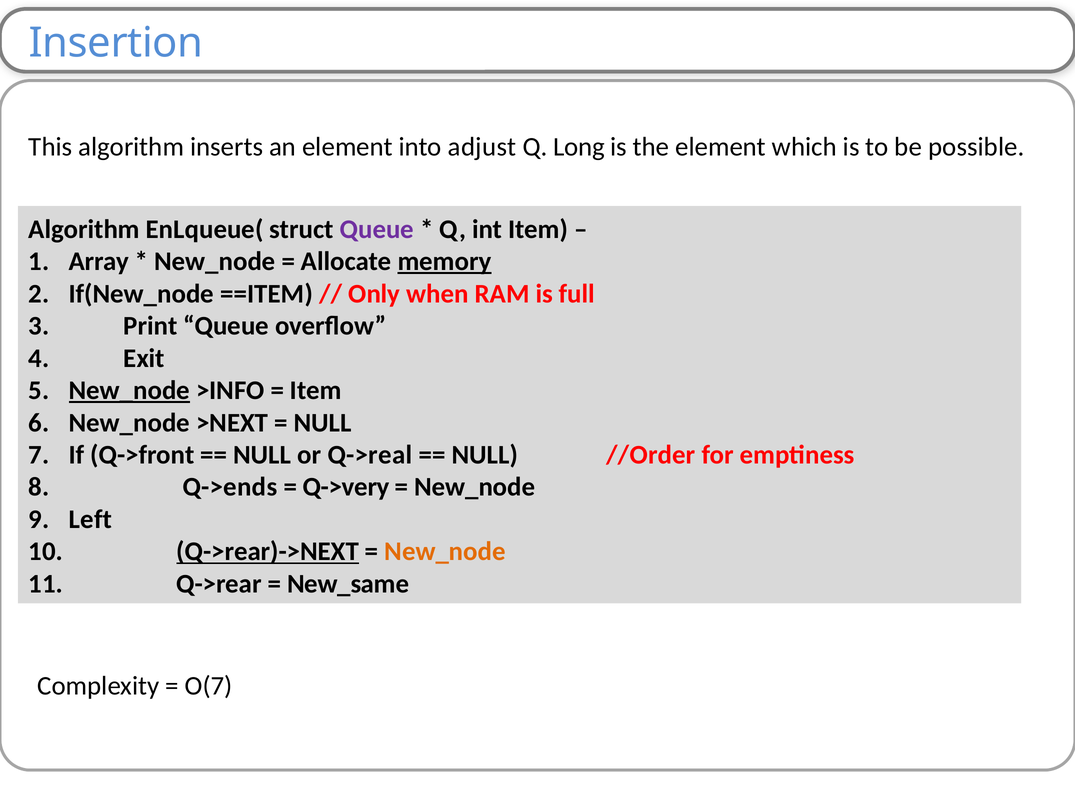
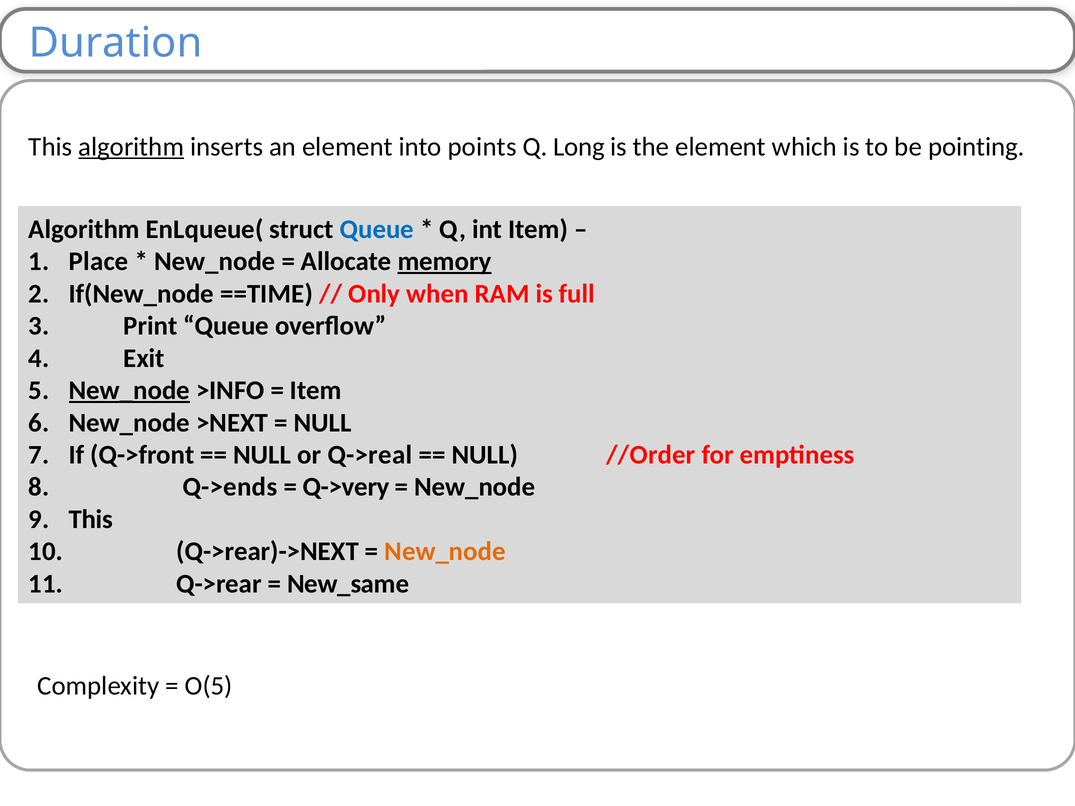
Insertion: Insertion -> Duration (116, 43)
algorithm underline: none -> present (131, 147)
adjust: adjust -> points (482, 147)
possible: possible -> pointing (976, 147)
Queue colour: purple -> blue (377, 229)
Array: Array -> Place (99, 262)
==ITEM: ==ITEM -> ==TIME (266, 294)
Left: Left -> This (91, 520)
Q->rear)->NEXT underline: present -> none (268, 552)
O(7: O(7 -> O(5 (209, 686)
